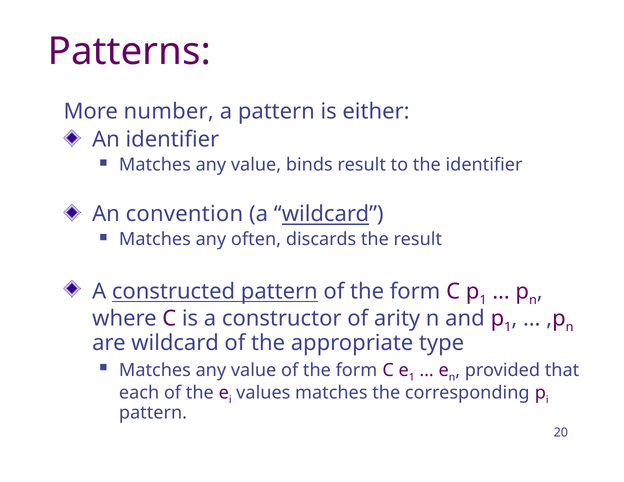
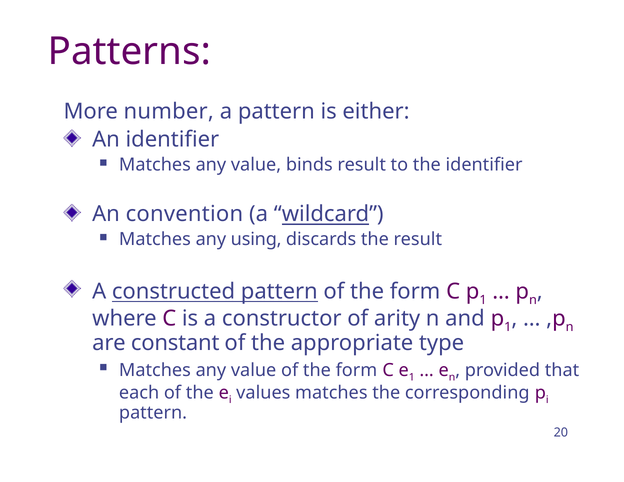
often: often -> using (256, 240)
are wildcard: wildcard -> constant (175, 343)
